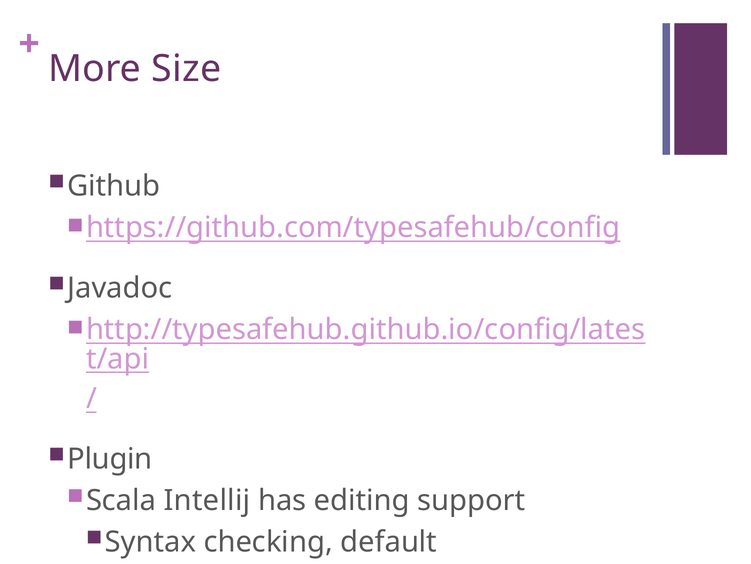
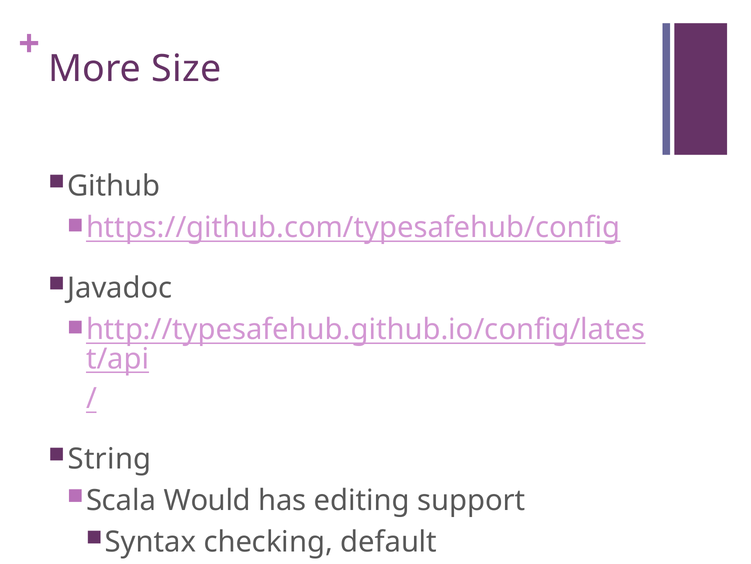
Plugin: Plugin -> String (110, 459)
Intellij: Intellij -> Would (207, 500)
